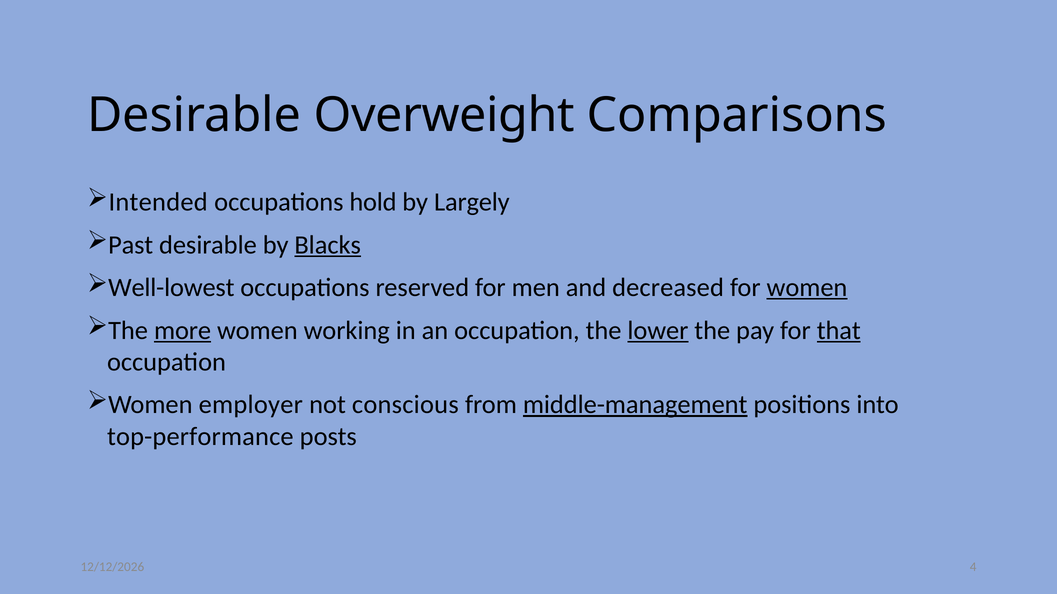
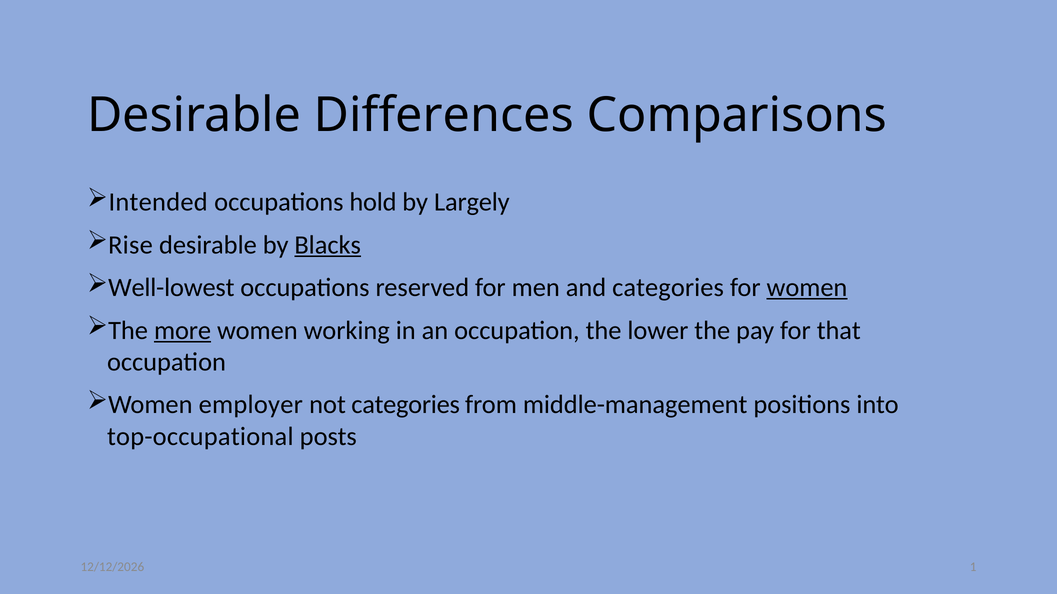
Overweight: Overweight -> Differences (444, 115)
Past: Past -> Rise (130, 245)
and decreased: decreased -> categories (668, 288)
lower underline: present -> none (658, 331)
that underline: present -> none (839, 331)
not conscious: conscious -> categories (406, 405)
middle-management underline: present -> none (635, 405)
top-performance: top-performance -> top-occupational (200, 437)
4: 4 -> 1 (973, 568)
